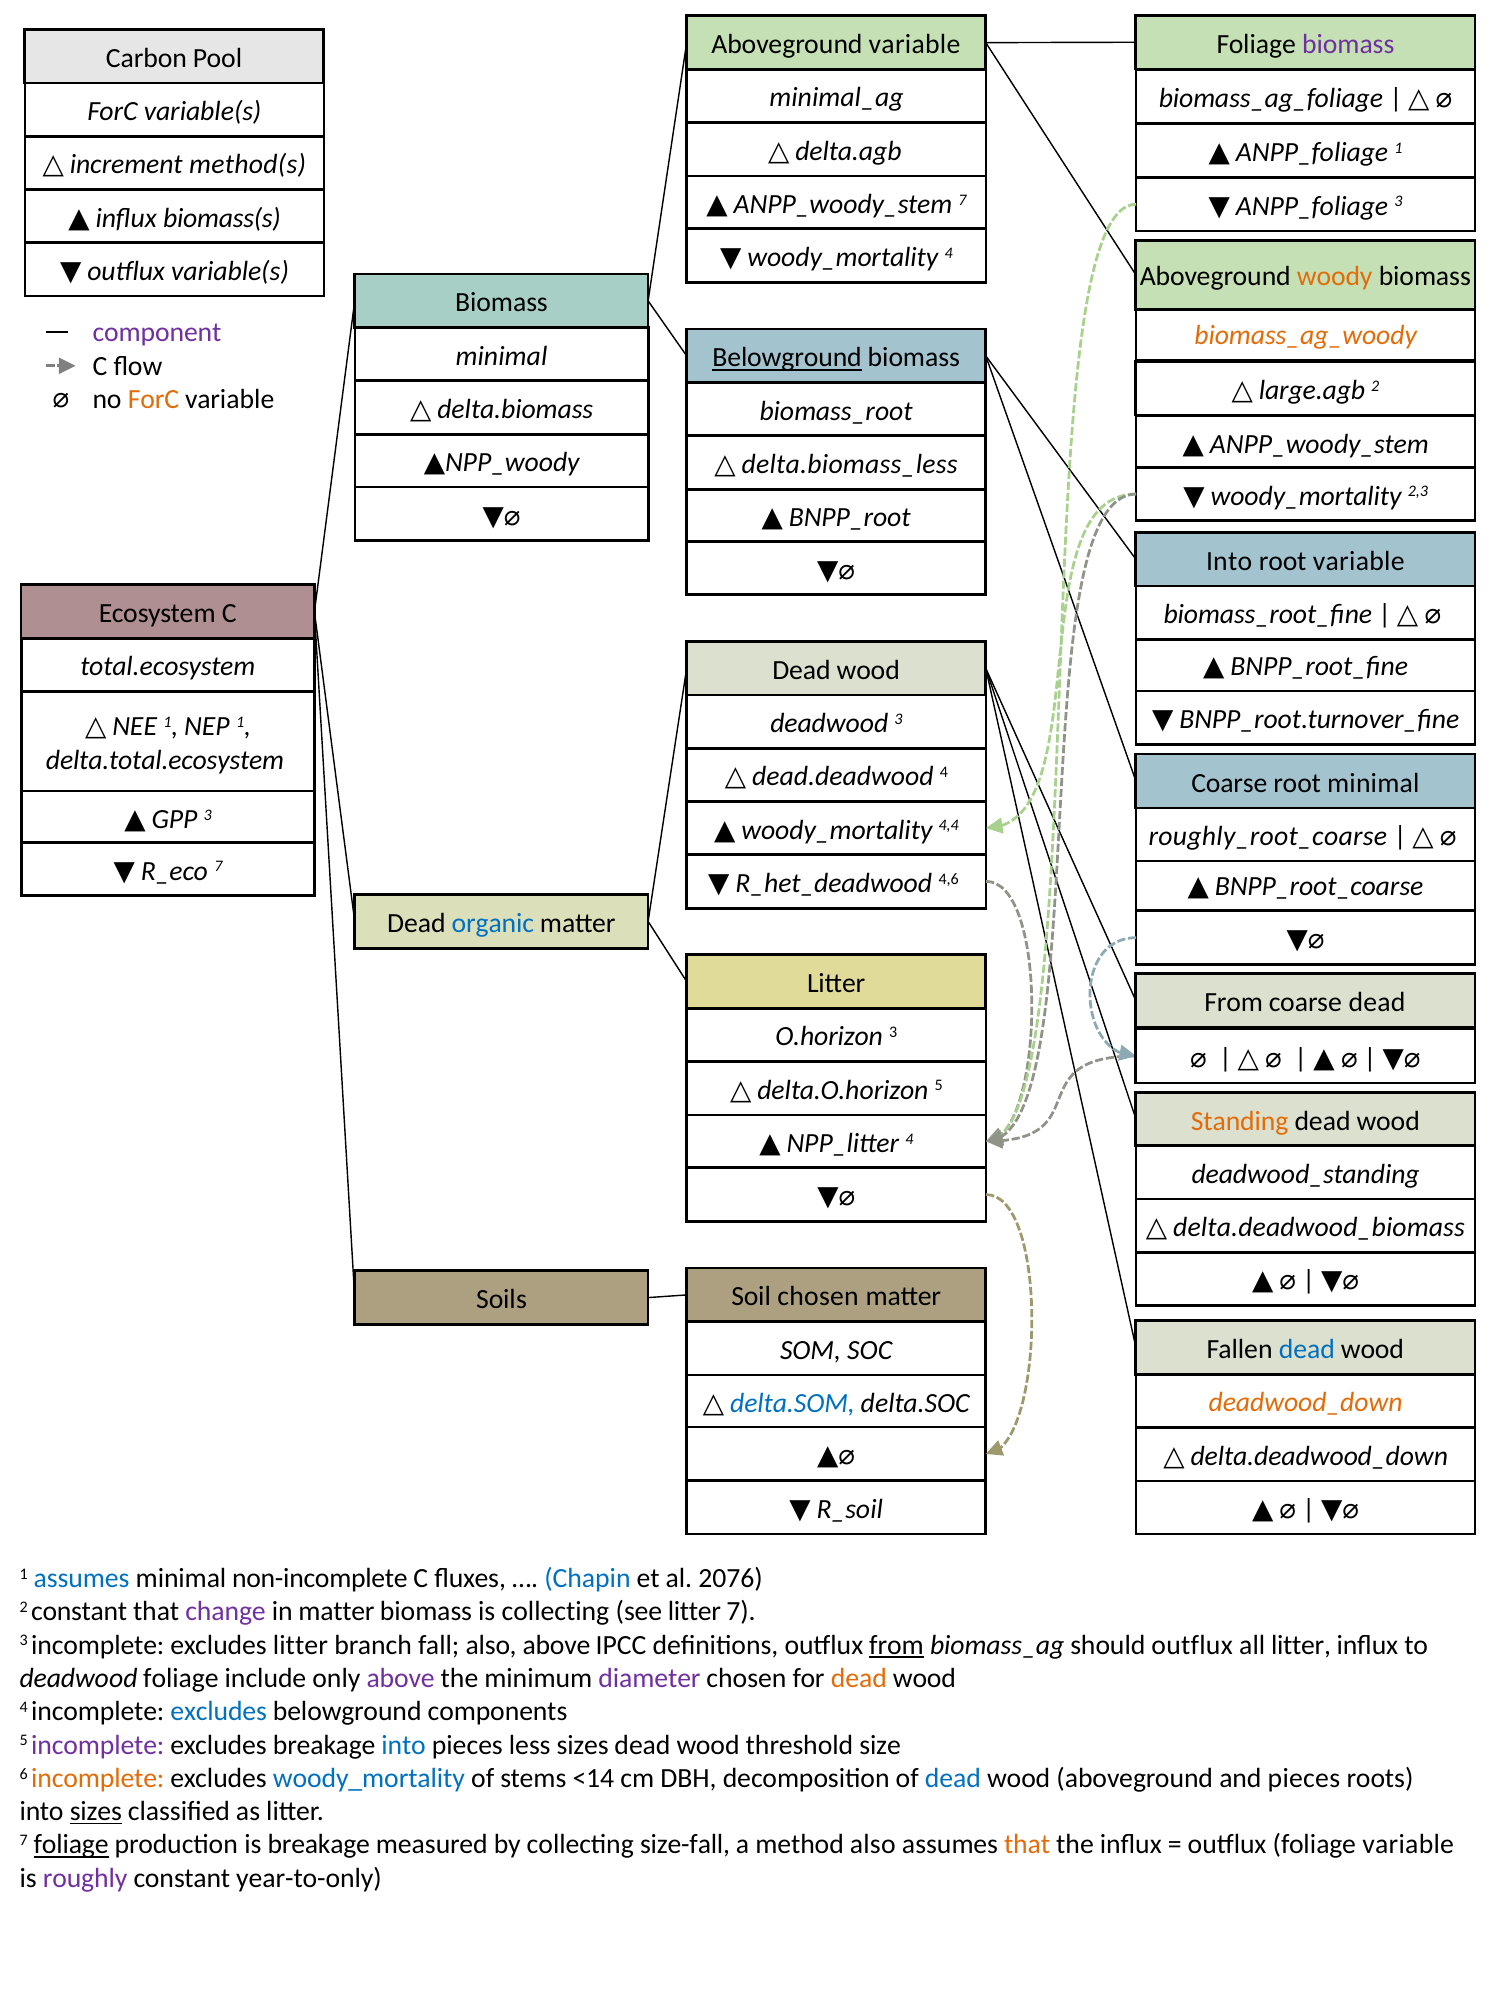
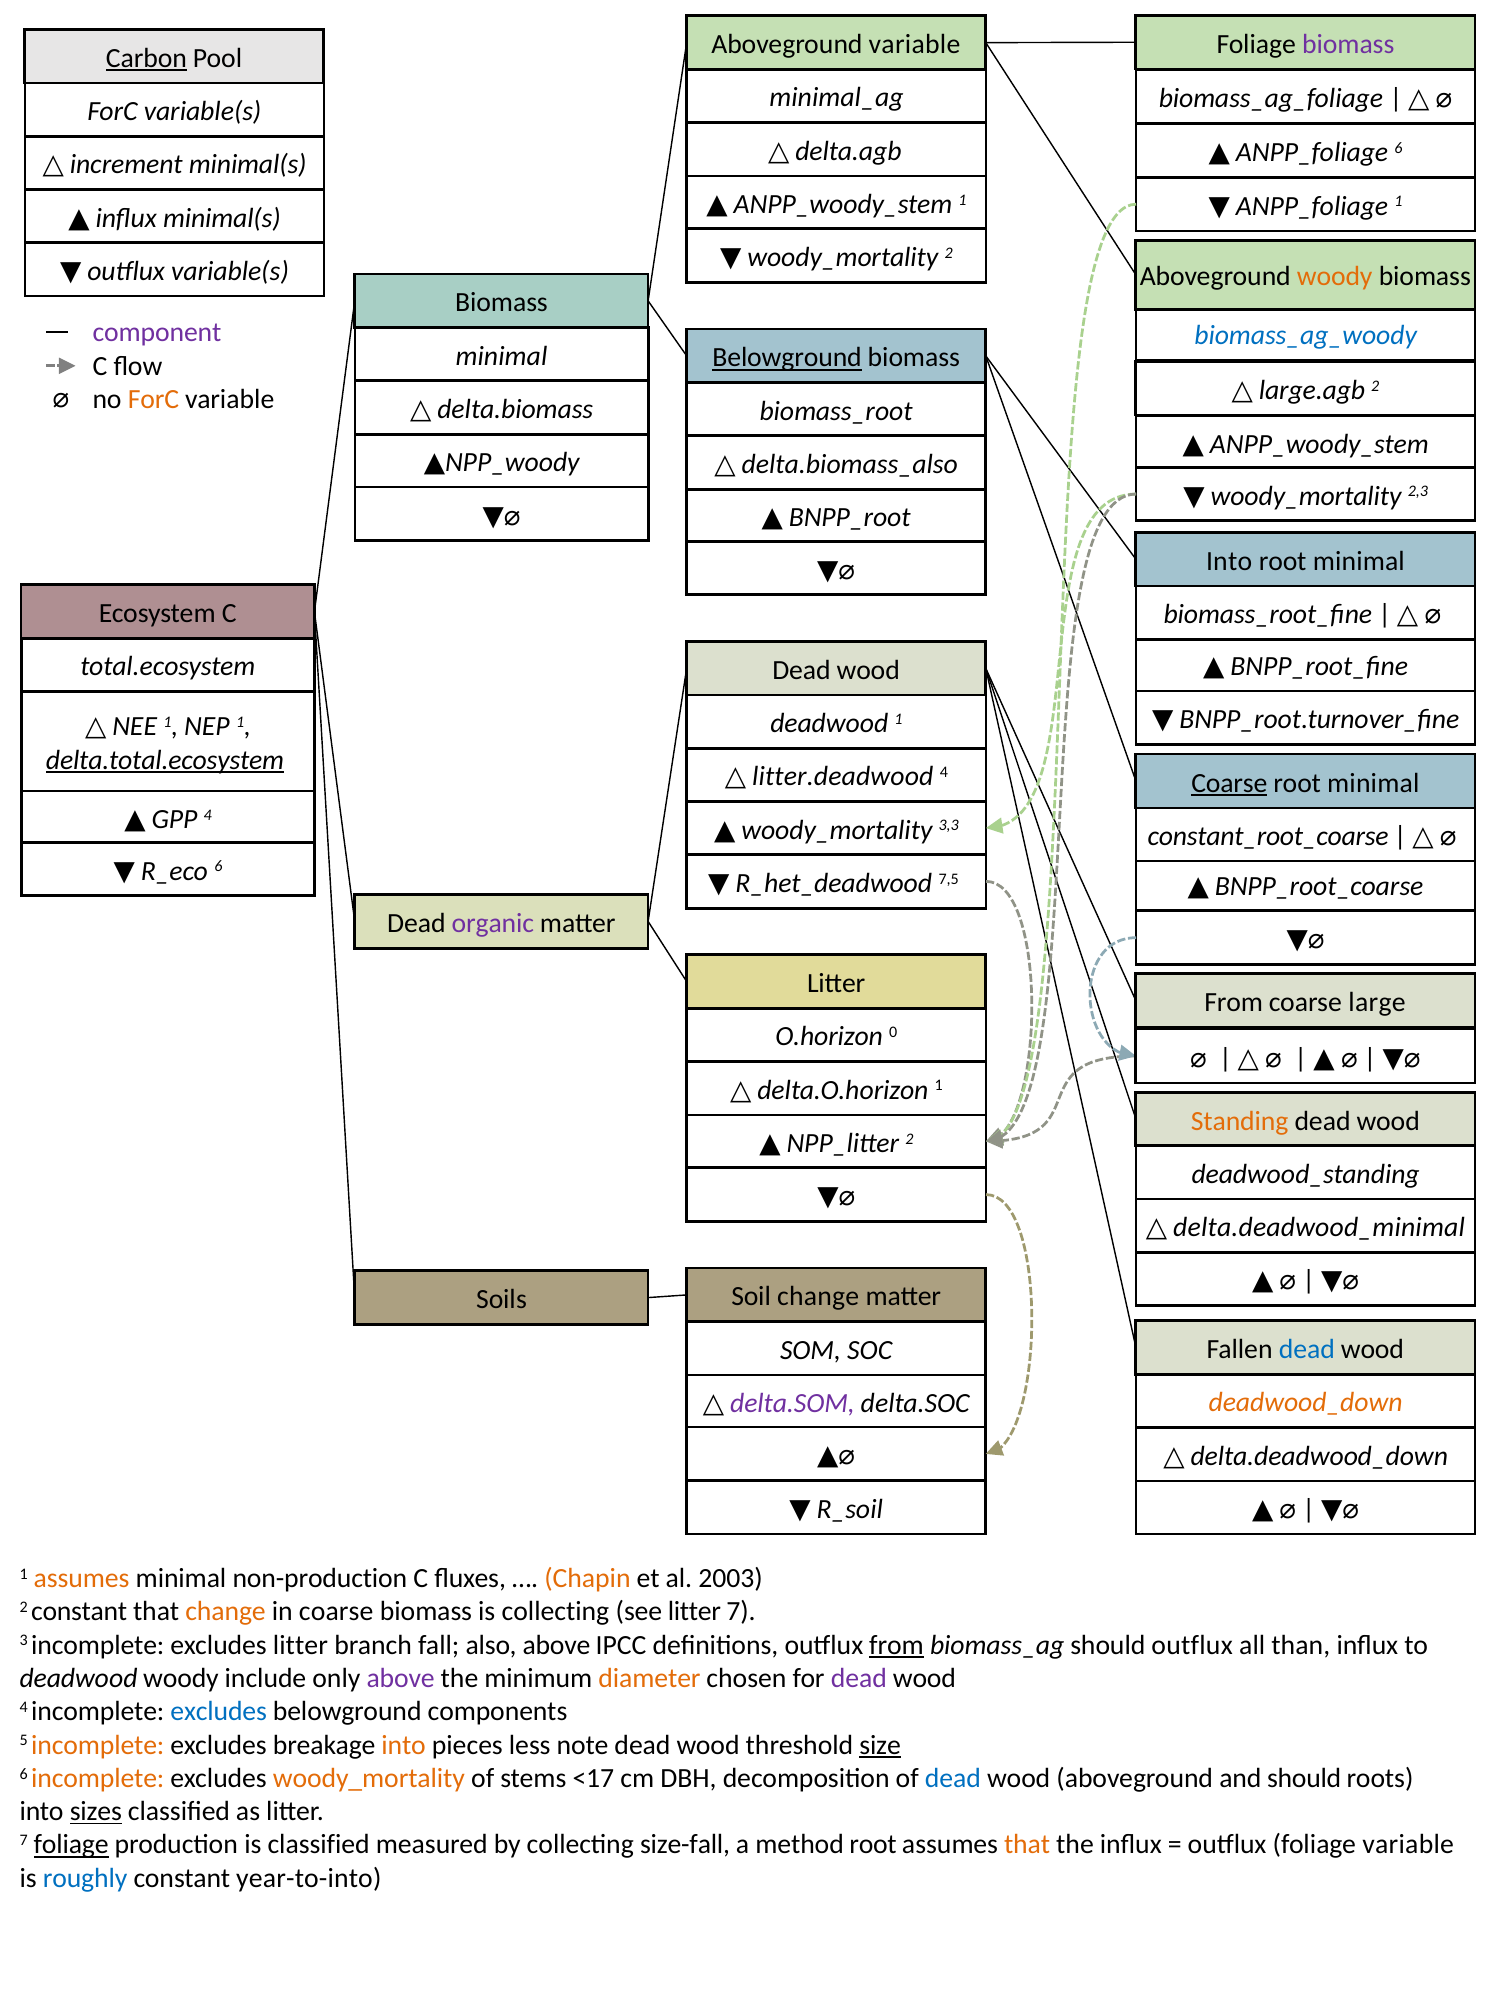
Carbon underline: none -> present (146, 58)
1: 1 -> 6 (1399, 148)
increment method(s: method(s -> minimal(s (248, 165)
7: 7 -> 1 (962, 200)
3: 3 -> 1 (1399, 202)
biomass(s: biomass(s -> minimal(s (222, 218)
4: 4 -> 2 (949, 253)
biomass_ag_woody colour: orange -> blue (1306, 336)
delta.biomass_less: delta.biomass_less -> delta.biomass_also (850, 465)
variable: variable -> minimal (1359, 561)
deadwood 3: 3 -> 1 (898, 719)
delta.total.ecosystem underline: none -> present (165, 760)
dead.deadwood: dead.deadwood -> litter.deadwood (843, 777)
Coarse underline: none -> present (1229, 783)
3: 3 -> 4 (208, 815)
4,4: 4,4 -> 3,3 (949, 826)
roughly_root_coarse: roughly_root_coarse -> constant_root_coarse (1268, 836)
7: 7 -> 6 (218, 867)
4,6: 4,6 -> 7,5 (949, 879)
organic colour: blue -> purple (493, 924)
coarse dead: dead -> large (1377, 1003)
O.horizon 3: 3 -> 0 (893, 1033)
delta.O.horizon 5: 5 -> 1 (939, 1086)
4: 4 -> 2 (909, 1139)
delta.deadwood_biomass: delta.deadwood_biomass -> delta.deadwood_minimal (1319, 1228)
Soil chosen: chosen -> change (818, 1297)
delta.SOM colour: blue -> purple (792, 1404)
assumes colour: blue -> orange (82, 1579)
non-incomplete: non-incomplete -> non-production (320, 1579)
Chapin colour: blue -> orange (587, 1579)
2076: 2076 -> 2003 (731, 1579)
change colour: purple -> orange (226, 1612)
in matter: matter -> coarse (336, 1612)
all litter: litter -> than (1301, 1646)
deadwood foliage: foliage -> woody (181, 1679)
diameter colour: purple -> orange (650, 1679)
dead colour: orange -> purple (859, 1679)
incomplete colour: purple -> orange (98, 1746)
into colour: blue -> orange (404, 1746)
less sizes: sizes -> note (583, 1746)
size underline: none -> present (880, 1746)
woody_mortality colour: blue -> orange (369, 1779)
<14: <14 -> <17 (593, 1779)
and pieces: pieces -> should (1304, 1779)
is breakage: breakage -> classified (319, 1845)
method also: also -> root (873, 1845)
roughly colour: purple -> blue (85, 1879)
year-to-only: year-to-only -> year-to-into (309, 1879)
